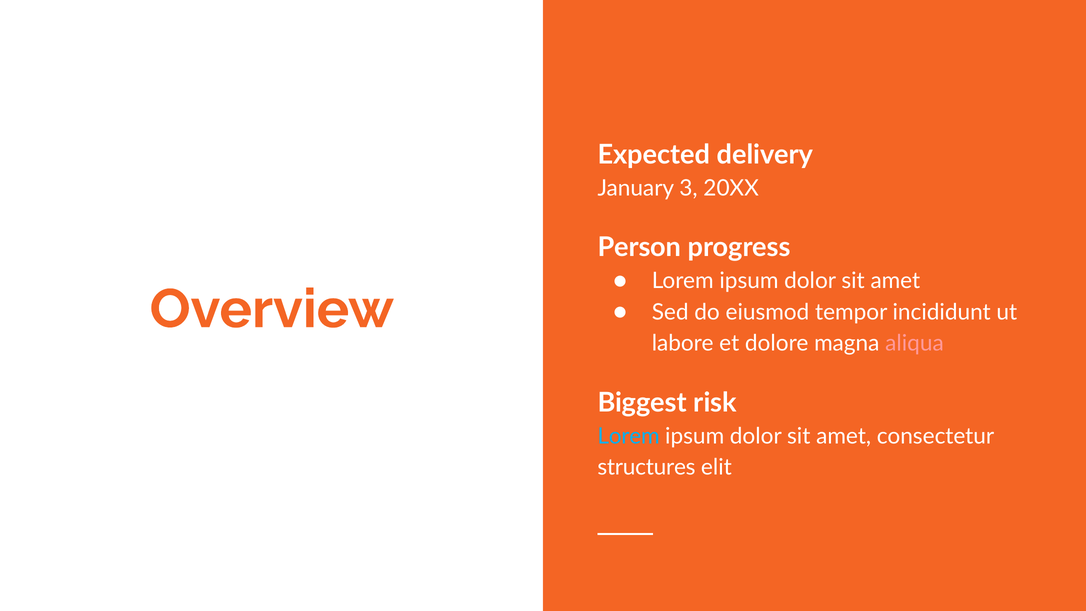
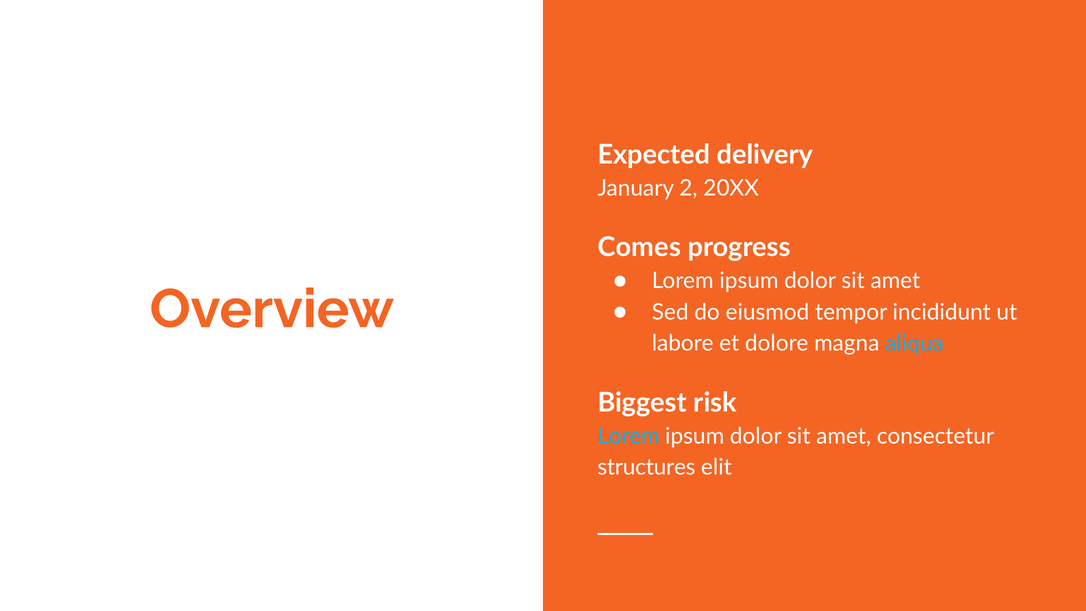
3: 3 -> 2 (688, 188)
Person: Person -> Comes (639, 247)
aliqua colour: pink -> light blue (914, 343)
